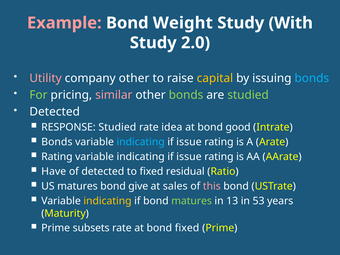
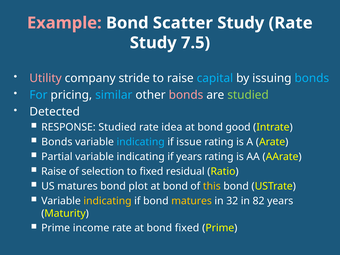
Weight: Weight -> Scatter (183, 23)
Study With: With -> Rate (291, 23)
2.0: 2.0 -> 7.5 (196, 43)
company other: other -> stride (134, 78)
capital colour: yellow -> light blue (215, 78)
For colour: light green -> light blue (38, 95)
similar colour: pink -> light blue (114, 95)
bonds colour: light green -> pink (186, 95)
Rating: Rating -> Partial (57, 157)
issue: issue -> years (189, 157)
Have: Have -> Raise (54, 171)
of detected: detected -> selection (103, 171)
give: give -> plot (138, 186)
sales: sales -> bond (175, 186)
this colour: pink -> yellow (212, 186)
matures colour: light green -> yellow (192, 201)
13: 13 -> 32 (232, 201)
53: 53 -> 82 (259, 201)
subsets: subsets -> income (91, 228)
